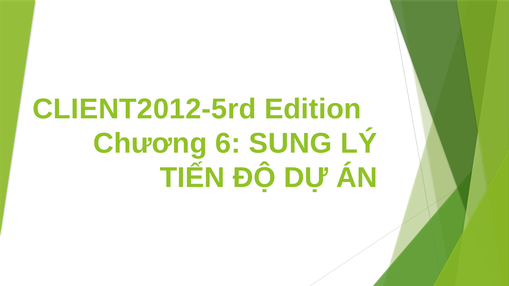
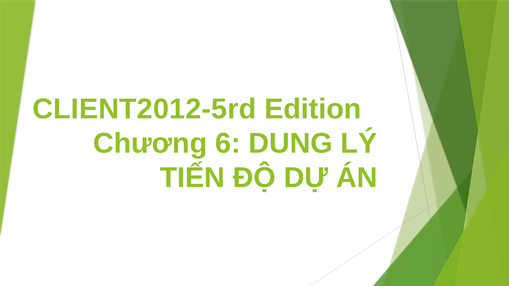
SUNG: SUNG -> DUNG (291, 144)
